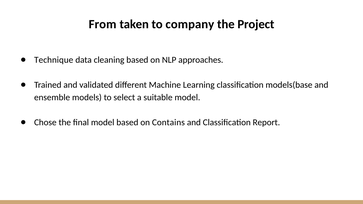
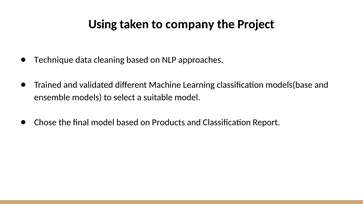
From: From -> Using (103, 24)
Contains: Contains -> Products (168, 123)
